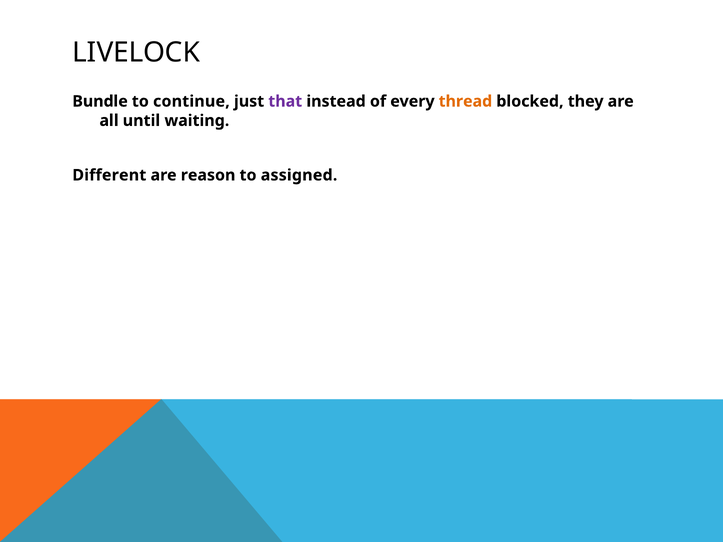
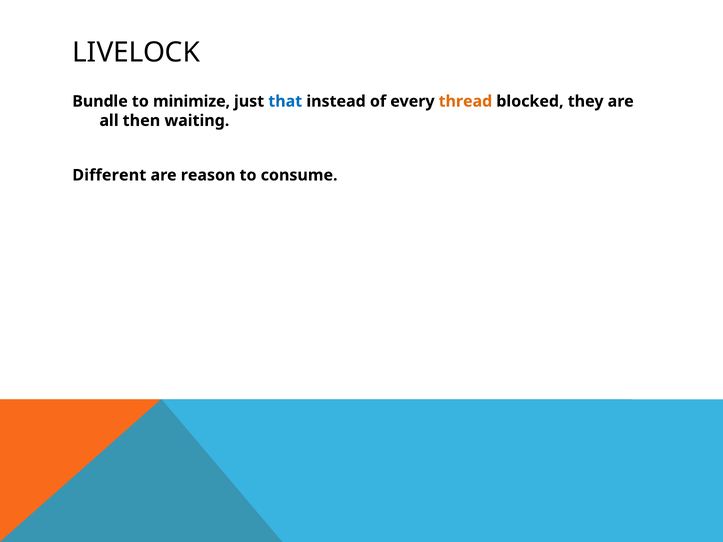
continue: continue -> minimize (192, 101)
that colour: purple -> blue (285, 101)
until: until -> then (141, 121)
assigned: assigned -> consume (299, 175)
